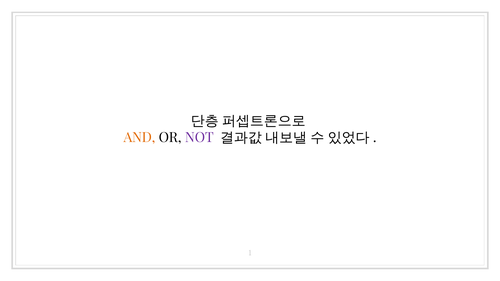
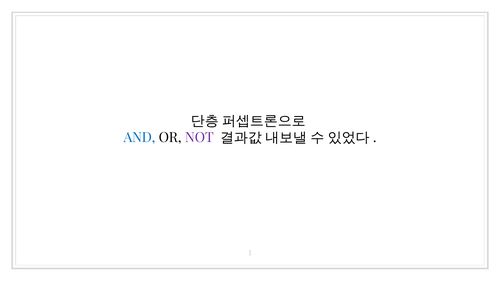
AND colour: orange -> blue (139, 138)
